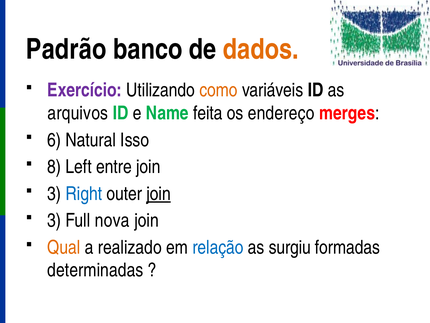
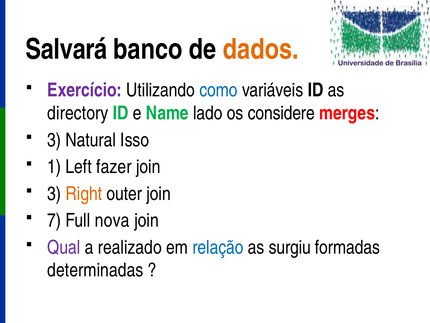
Padrão: Padrão -> Salvará (66, 49)
como colour: orange -> blue (219, 90)
arquivos: arquivos -> directory (78, 113)
feita: feita -> lado (208, 113)
endereço: endereço -> considere (281, 113)
6: 6 -> 3 (54, 140)
8: 8 -> 1 (54, 167)
entre: entre -> fazer (114, 167)
Right colour: blue -> orange (84, 193)
join underline: present -> none (159, 193)
3: 3 -> 7 (54, 220)
Qual colour: orange -> purple (64, 247)
